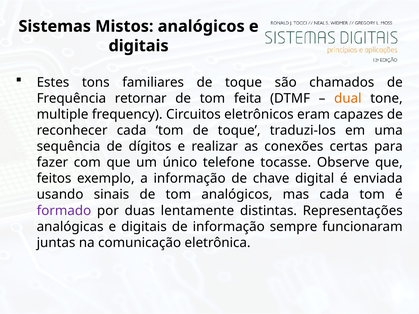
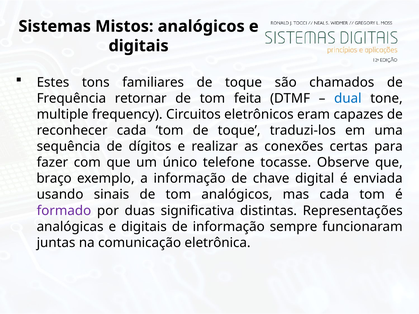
dual colour: orange -> blue (348, 98)
feitos: feitos -> braço (54, 179)
lentamente: lentamente -> significativa (198, 211)
